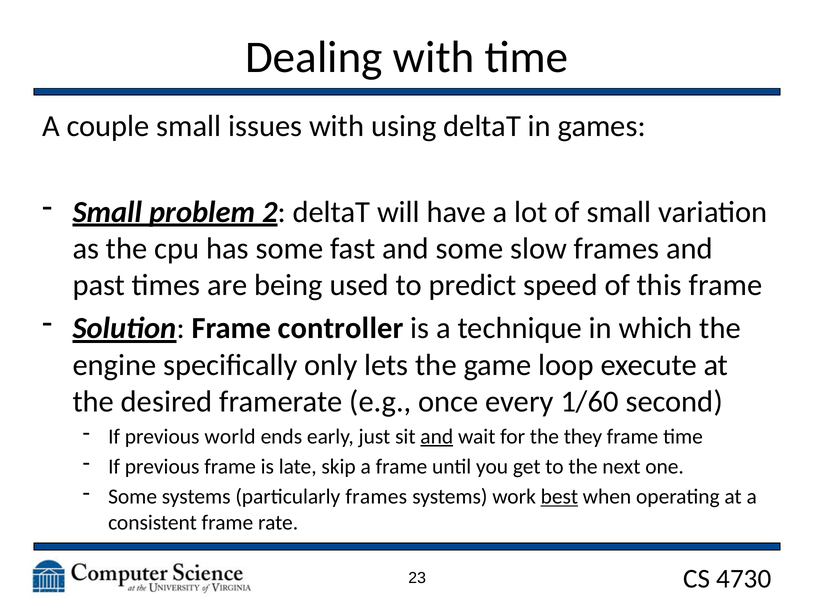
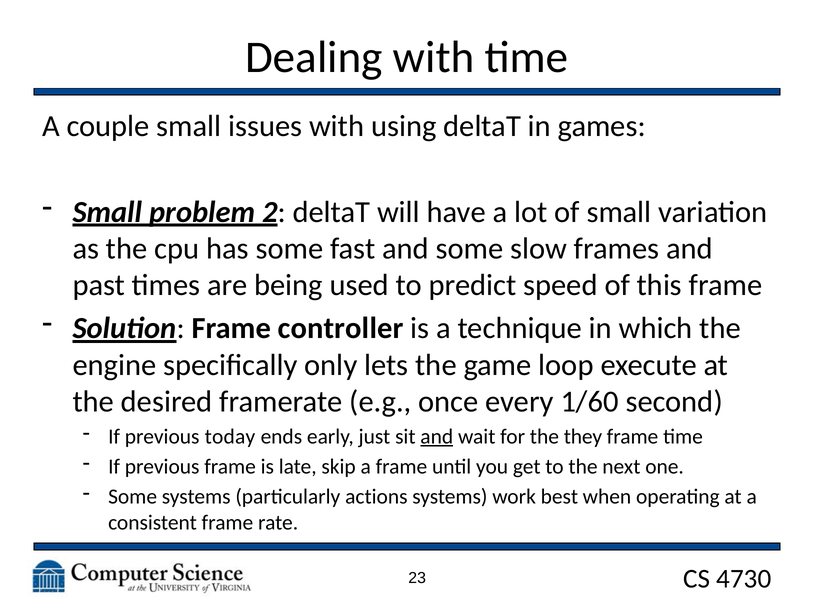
world: world -> today (230, 436)
particularly frames: frames -> actions (376, 496)
best underline: present -> none (559, 496)
